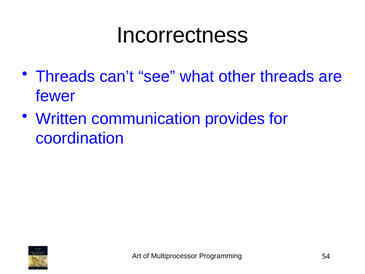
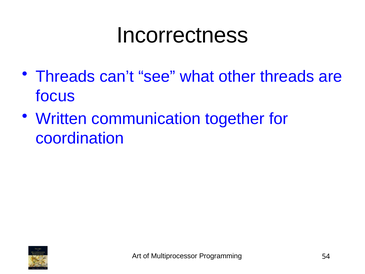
fewer: fewer -> focus (55, 96)
provides: provides -> together (235, 119)
